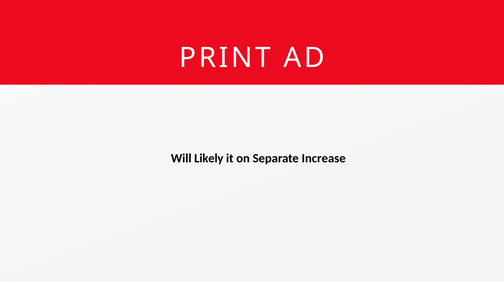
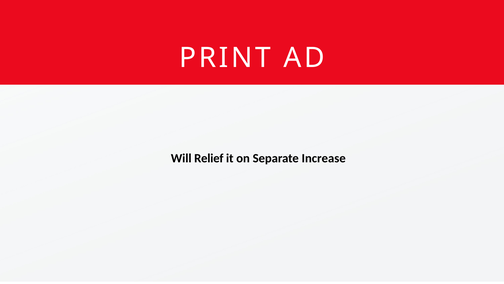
Likely: Likely -> Relief (209, 158)
